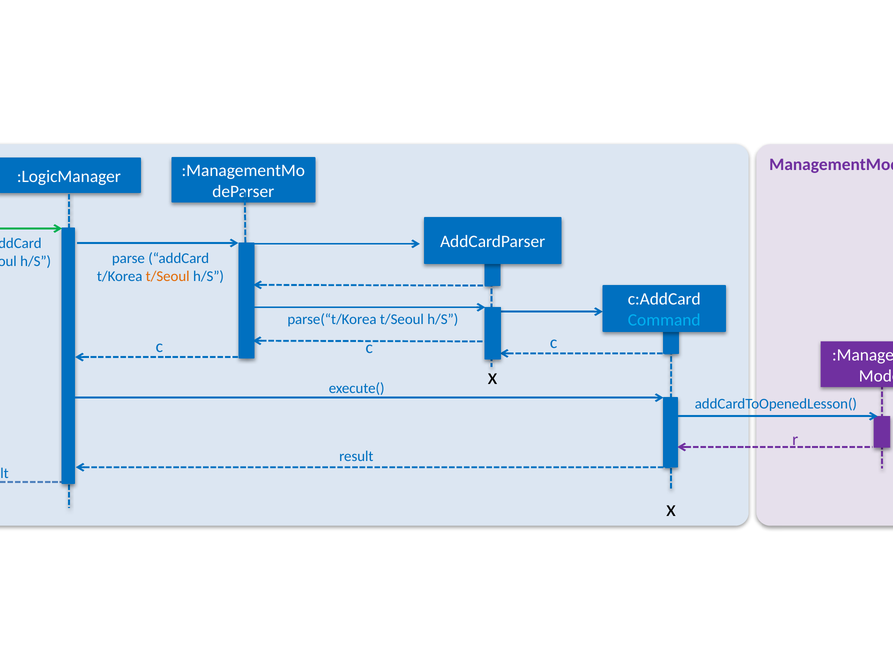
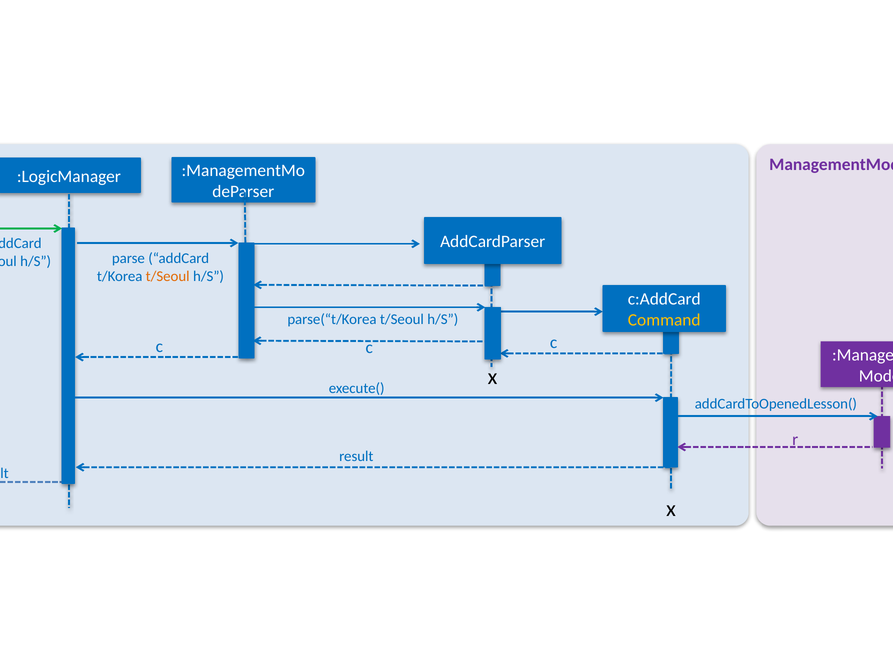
Command colour: light blue -> yellow (664, 320)
